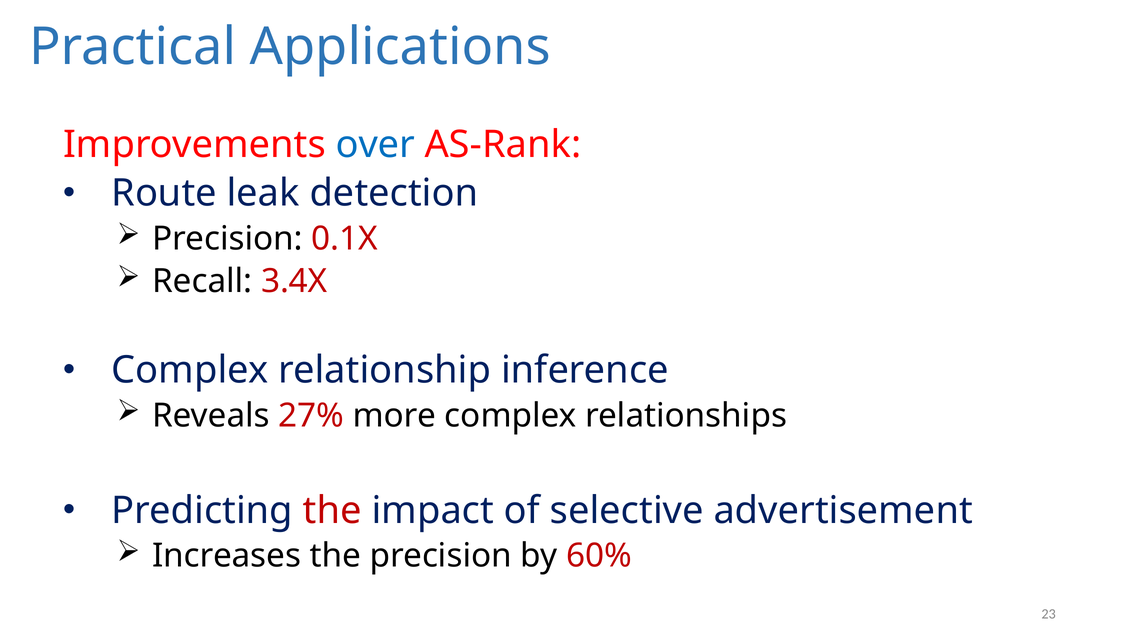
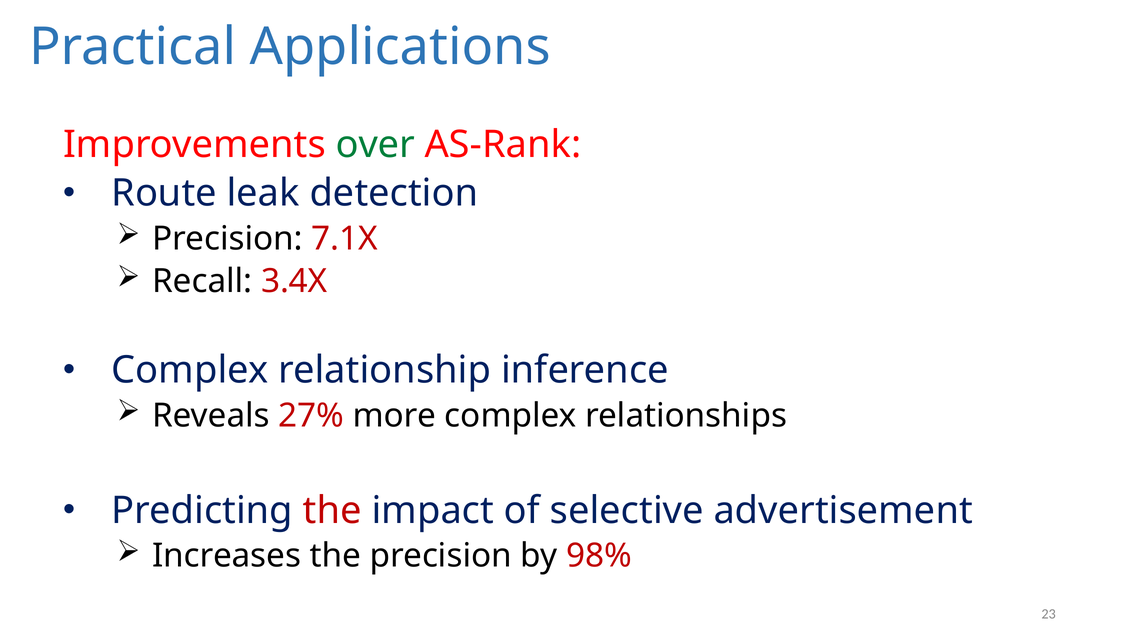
over colour: blue -> green (375, 145)
0.1X: 0.1X -> 7.1X (345, 239)
60%: 60% -> 98% (599, 556)
